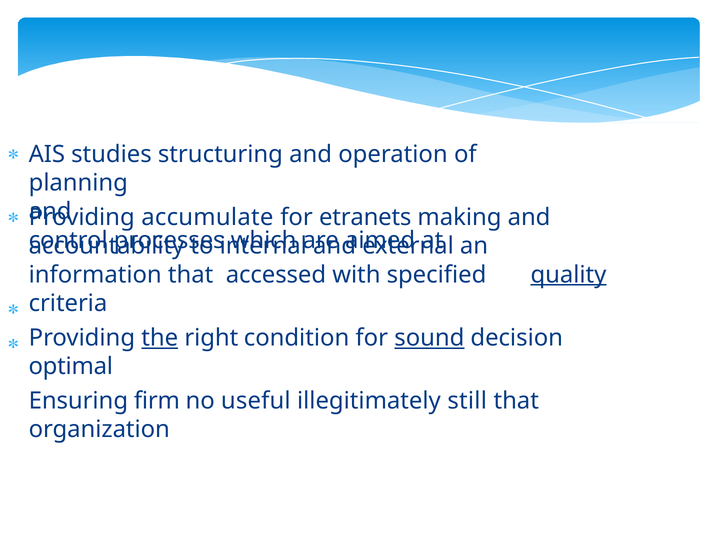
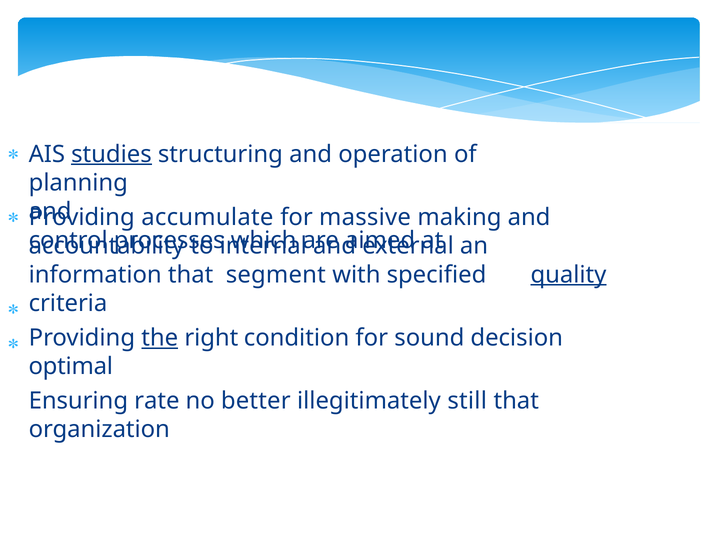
studies underline: none -> present (111, 154)
etranets: etranets -> massive (365, 217)
accessed: accessed -> segment (276, 275)
sound underline: present -> none (429, 338)
firm: firm -> rate (157, 401)
useful: useful -> better (256, 401)
